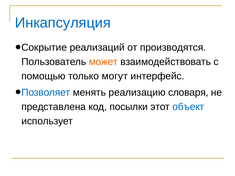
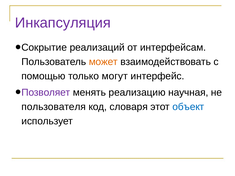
Инкапсуляция colour: blue -> purple (63, 23)
производятся: производятся -> интерфейсам (173, 48)
Позволяет colour: blue -> purple (46, 93)
словаря: словаря -> научная (188, 93)
представлена: представлена -> пользователя (54, 107)
посылки: посылки -> словаря (129, 107)
